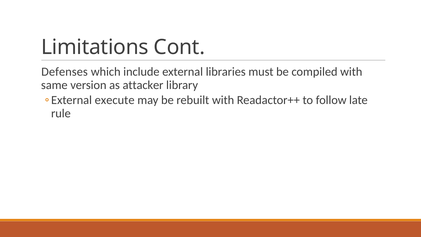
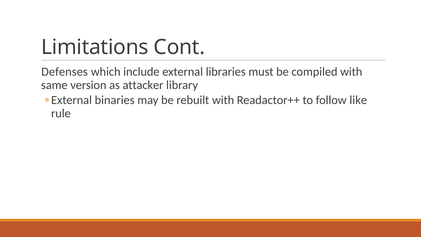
execute: execute -> binaries (115, 100)
late: late -> like (358, 100)
